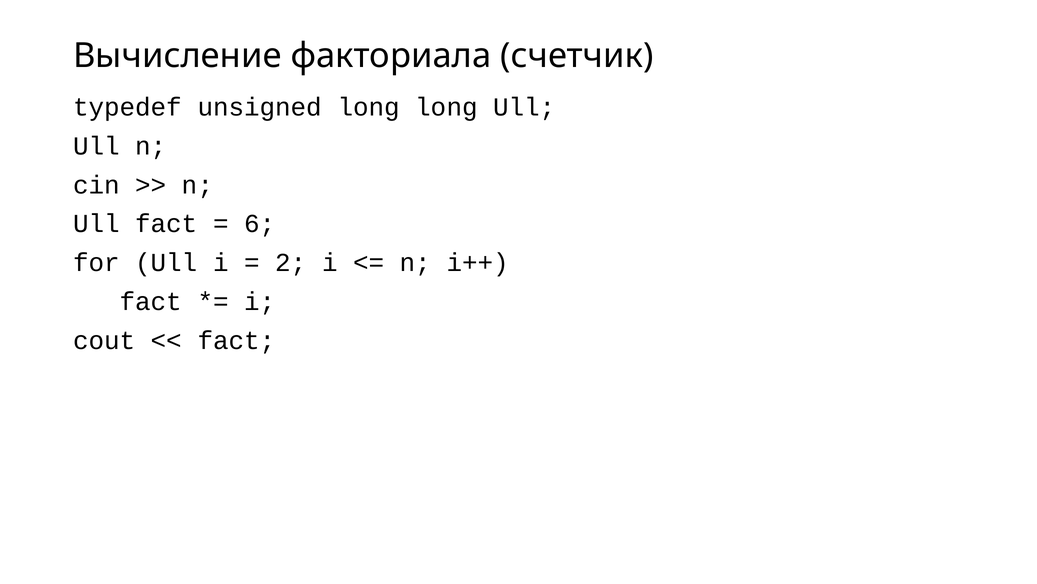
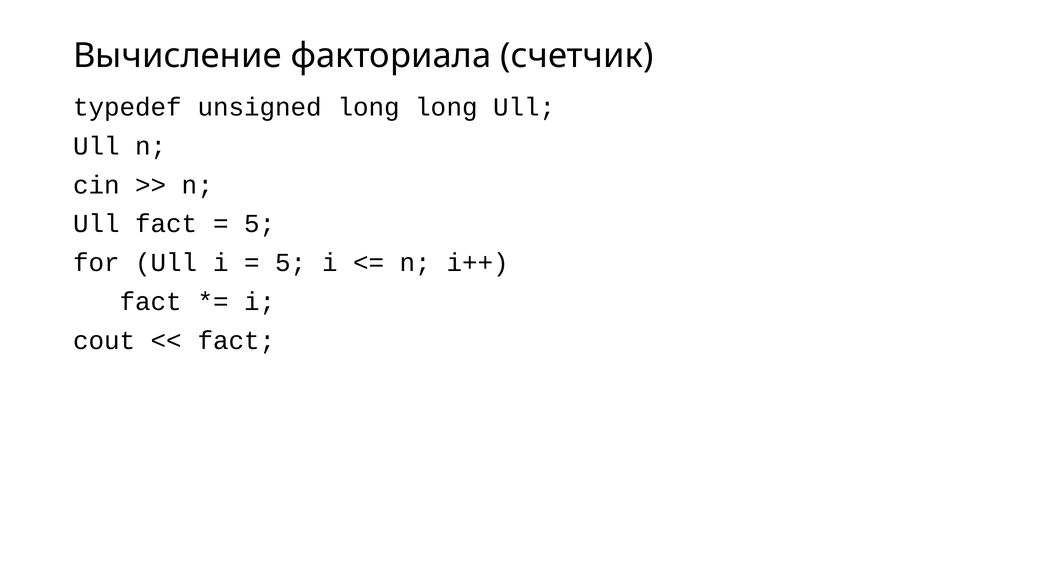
6: 6 -> 5 (260, 224)
2: 2 -> 5 (291, 262)
